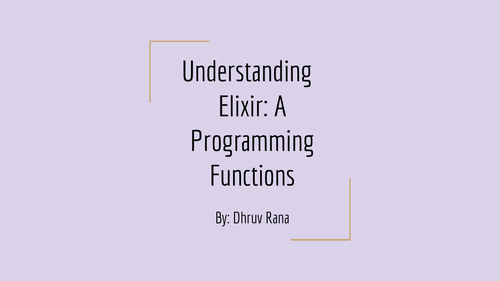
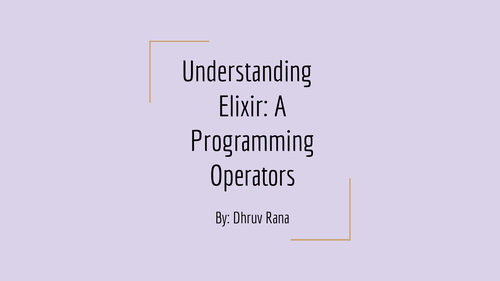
Functions: Functions -> Operators (253, 177)
